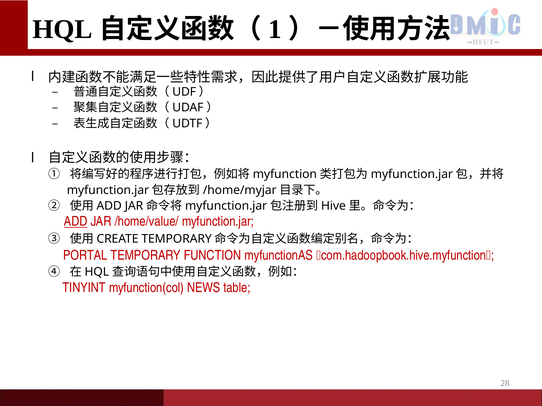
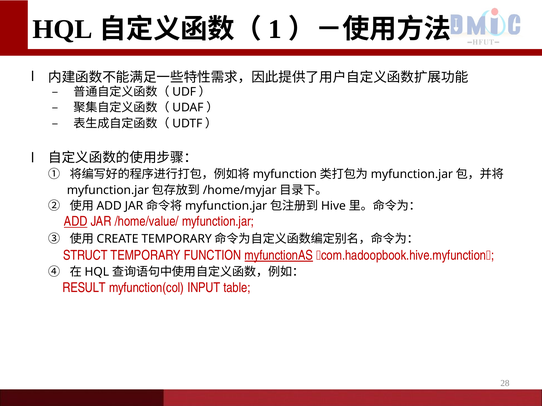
PORTAL: PORTAL -> STRUCT (85, 256)
myfunctionAS underline: none -> present (279, 256)
TINYINT: TINYINT -> RESULT (84, 288)
NEWS: NEWS -> INPUT (204, 288)
